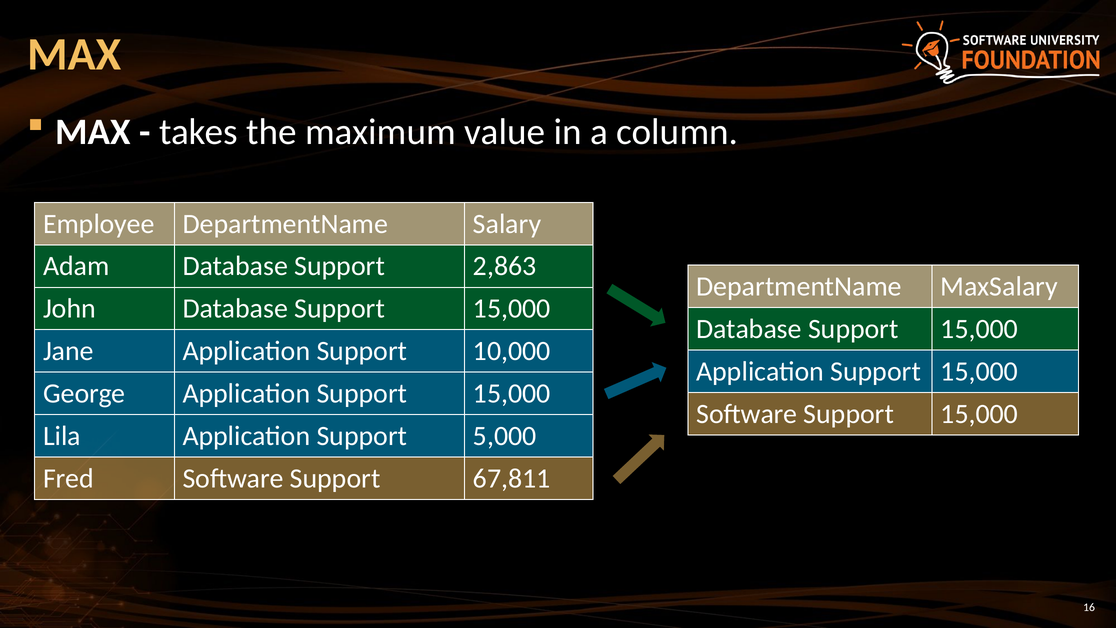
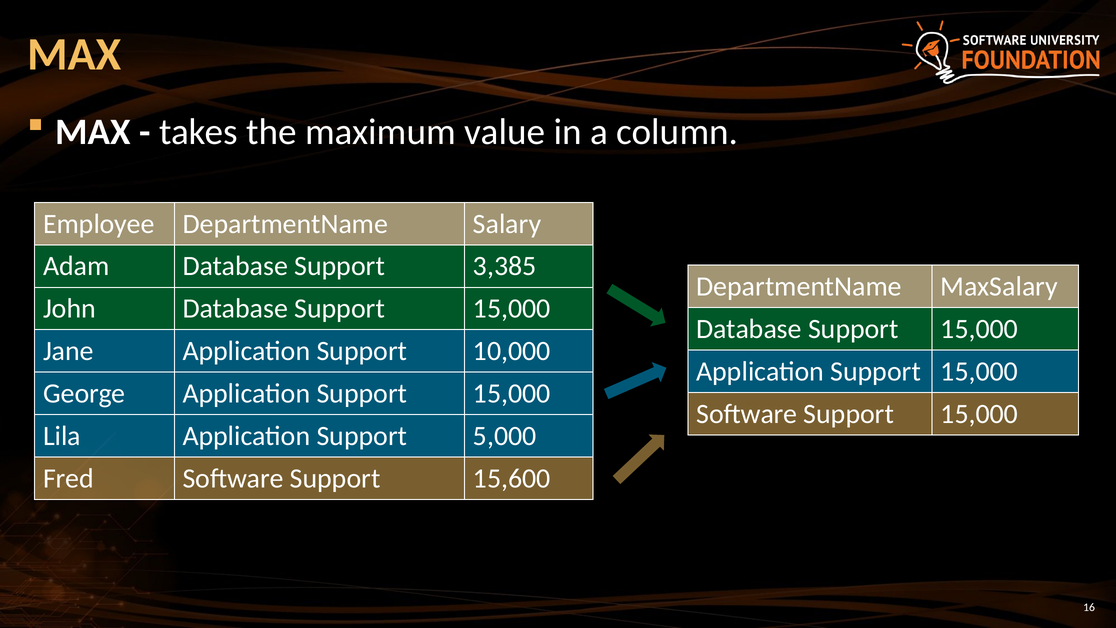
2,863: 2,863 -> 3,385 (505, 266)
67,811: 67,811 -> 15,600 (512, 479)
